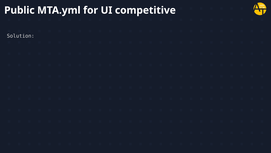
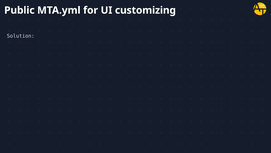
competitive: competitive -> customizing (145, 10)
